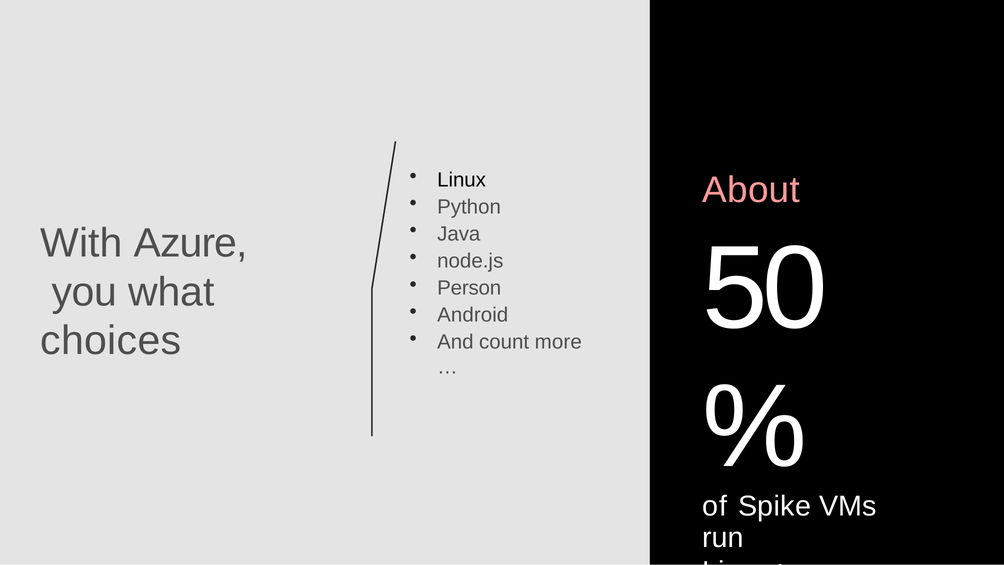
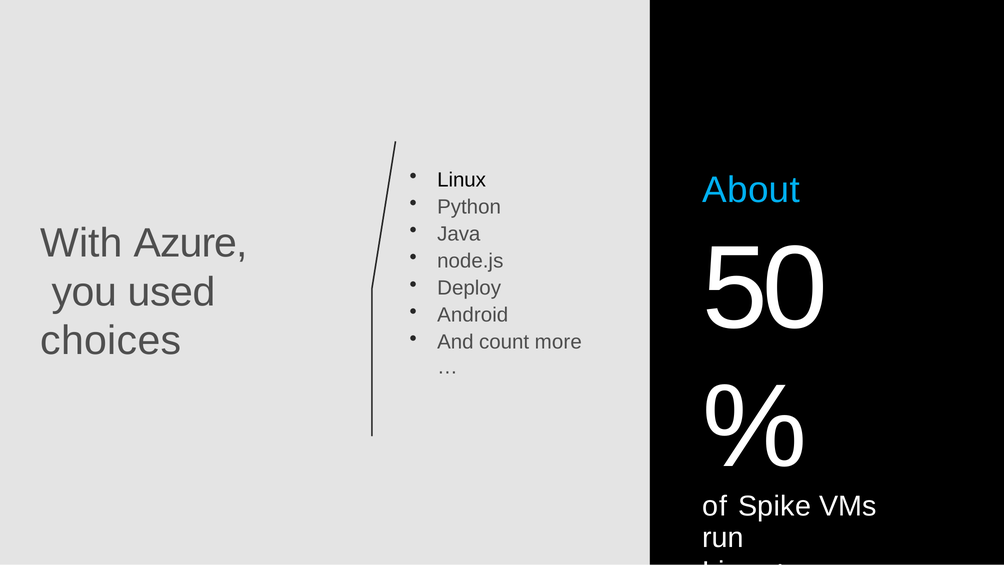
About colour: pink -> light blue (751, 190)
what: what -> used (171, 292)
Person: Person -> Deploy (469, 288)
